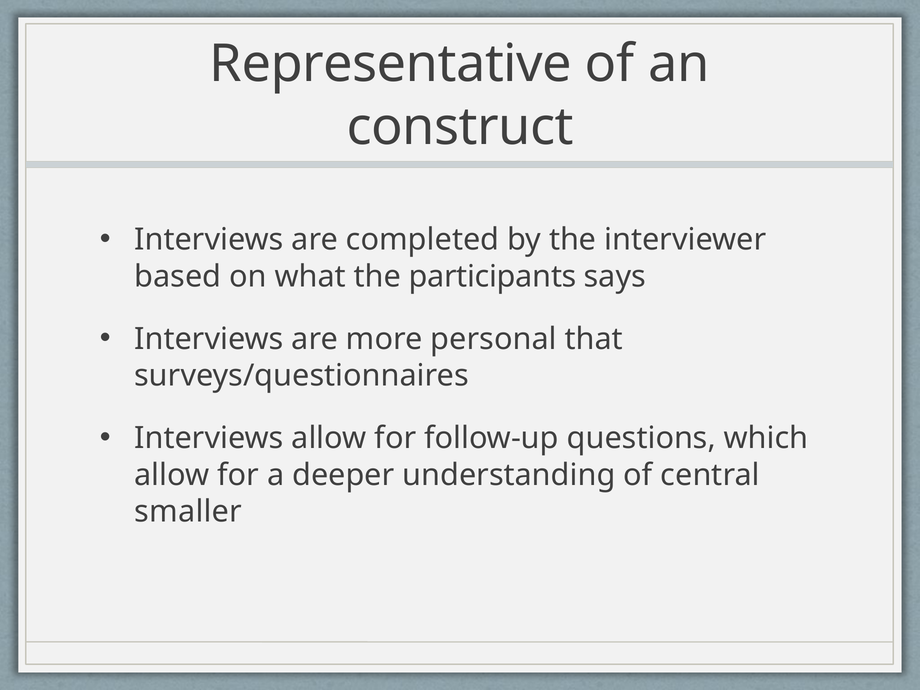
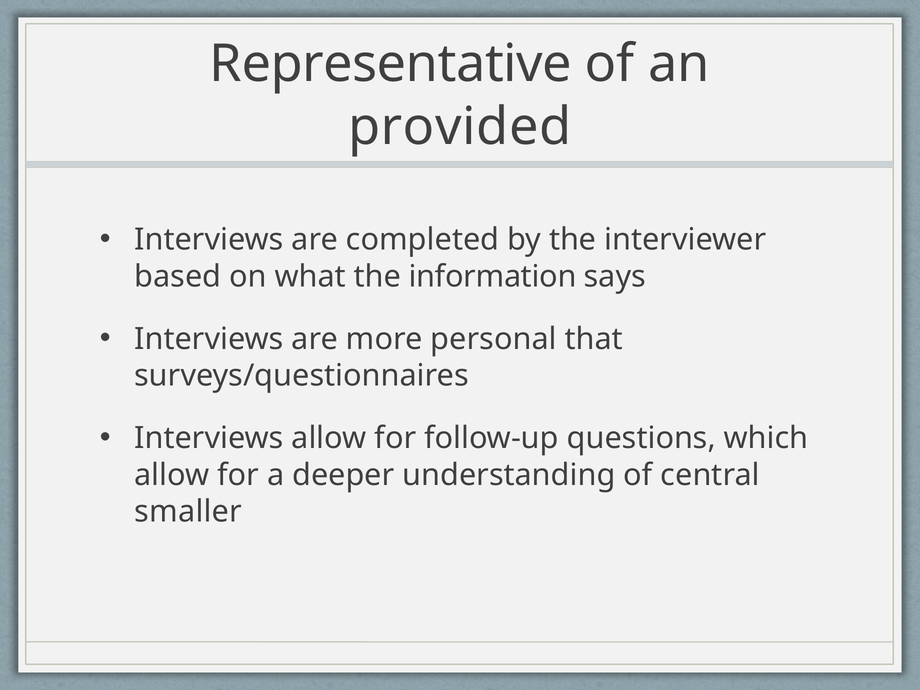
construct: construct -> provided (460, 127)
participants: participants -> information (493, 277)
